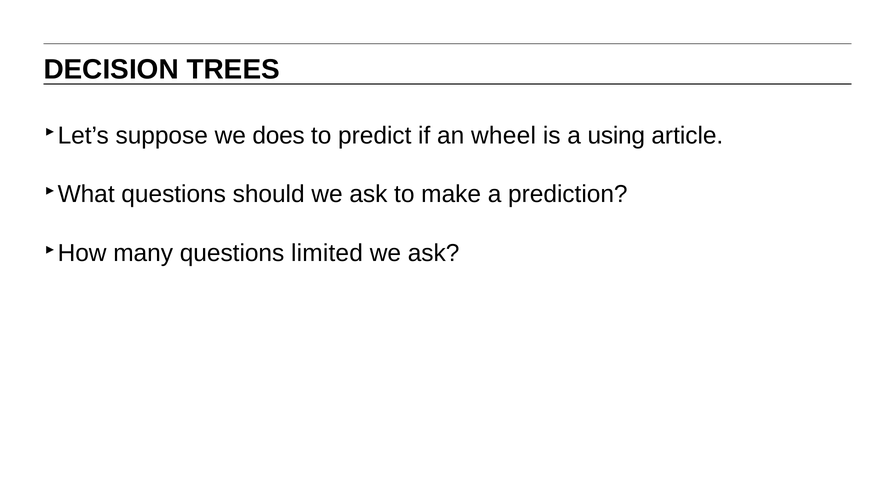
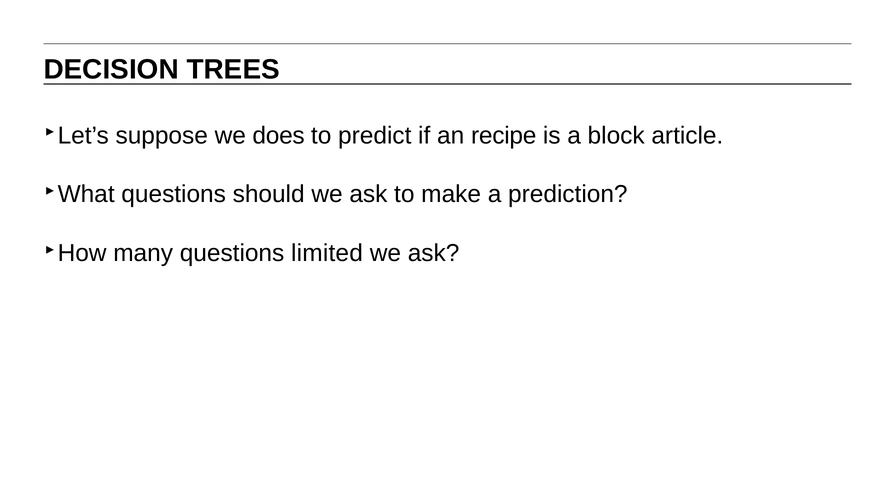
wheel: wheel -> recipe (504, 135)
using: using -> block (616, 135)
